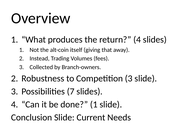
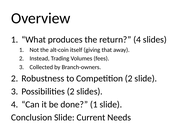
Competition 3: 3 -> 2 (129, 78)
Possibilities 7: 7 -> 2 (71, 91)
